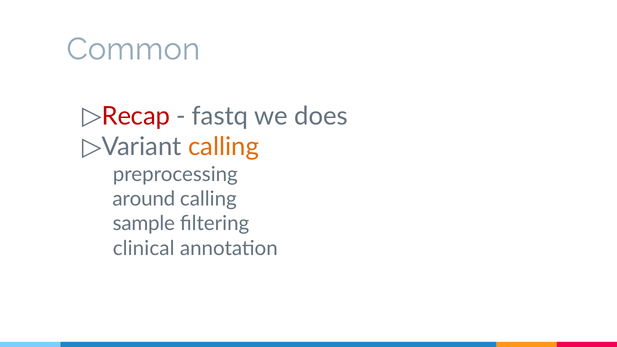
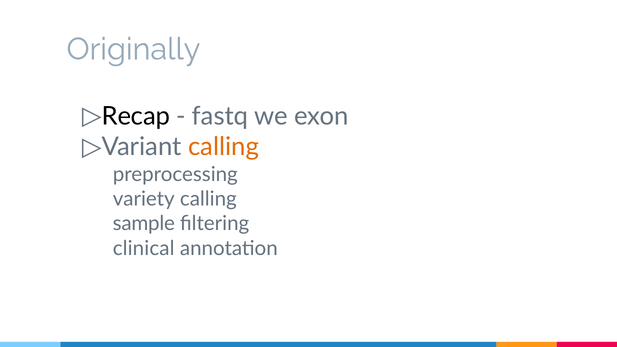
Common: Common -> Originally (133, 49)
Recap colour: red -> black (136, 116)
does: does -> exon (321, 116)
around: around -> variety (144, 199)
